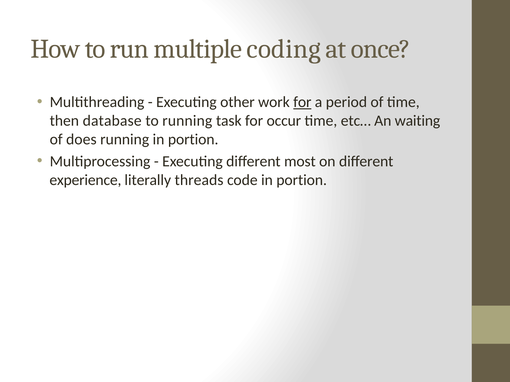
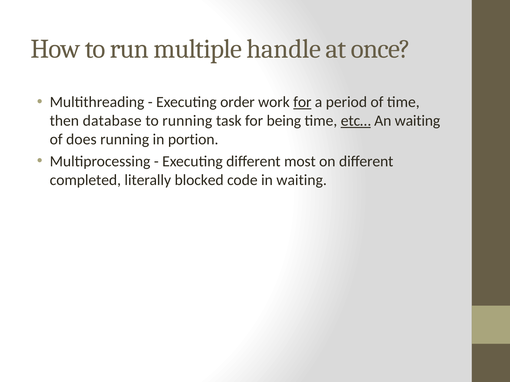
coding: coding -> handle (284, 49)
other: other -> order (237, 102)
occur: occur -> being (284, 121)
etc… underline: none -> present (356, 121)
experience: experience -> completed (85, 180)
threads: threads -> blocked (199, 180)
code in portion: portion -> waiting (302, 180)
